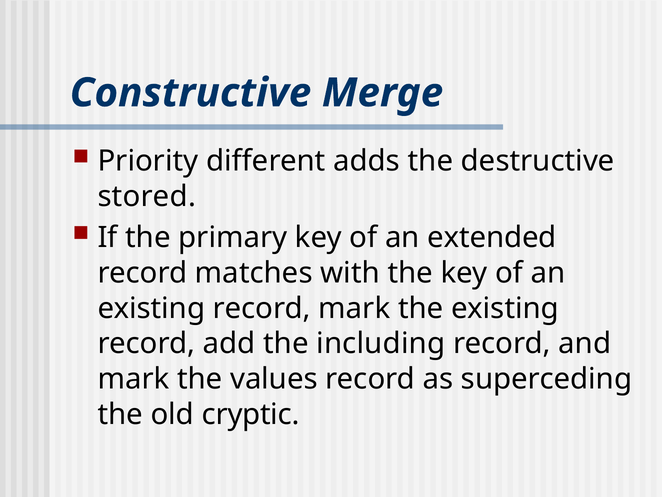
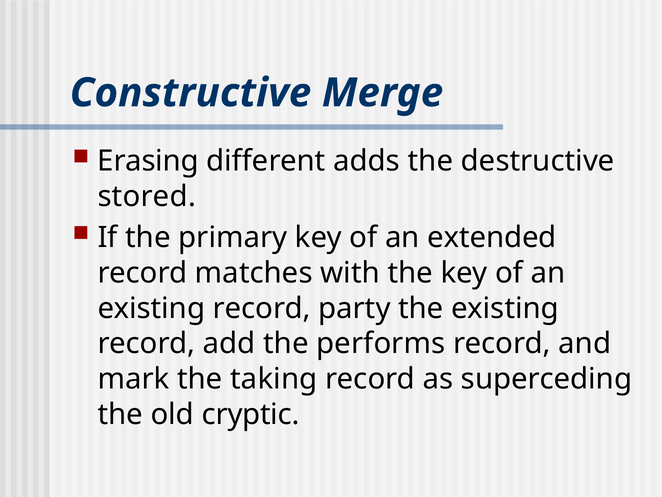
Priority: Priority -> Erasing (148, 161)
record mark: mark -> party (354, 308)
including: including -> performs (381, 343)
values: values -> taking (274, 379)
